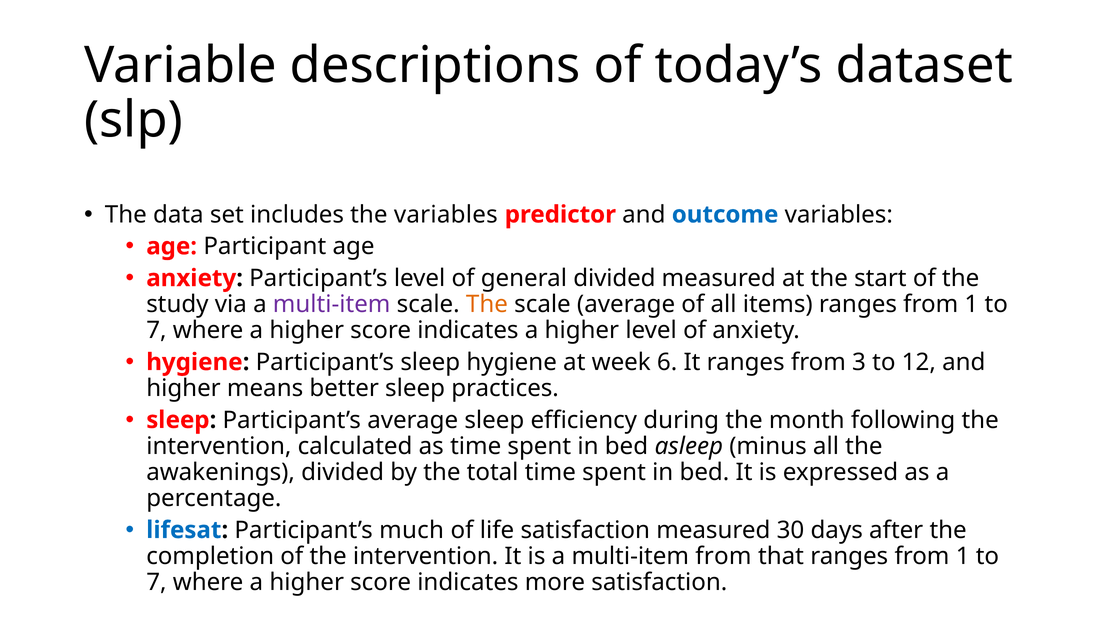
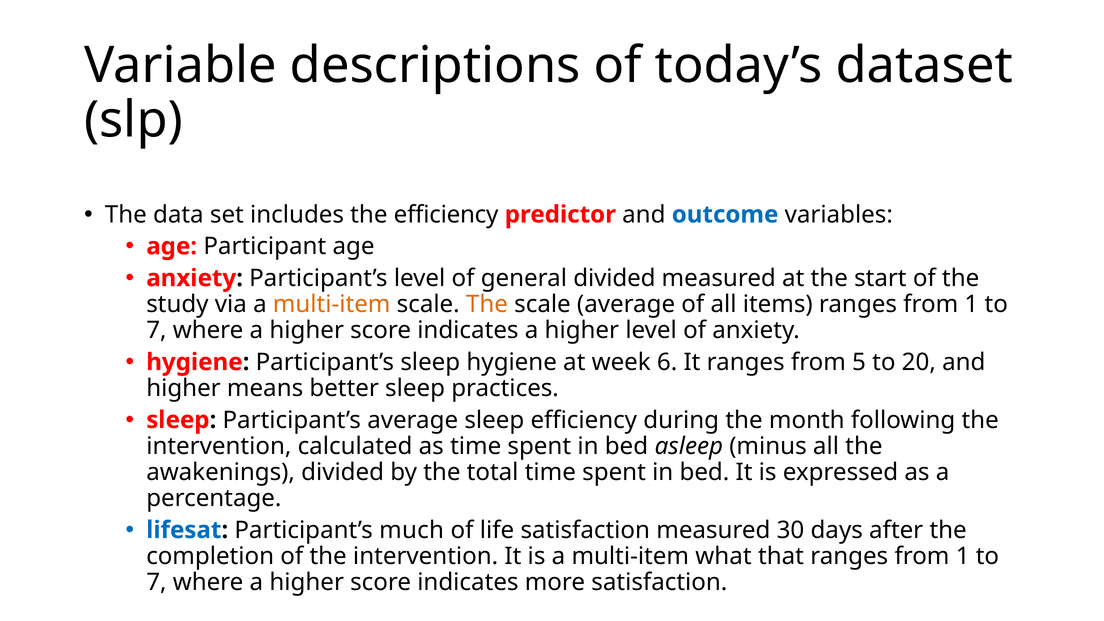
the variables: variables -> efficiency (446, 215)
multi-item colour: purple -> orange (332, 304)
3: 3 -> 5 (859, 362)
12: 12 -> 20 (919, 362)
multi-item from: from -> what (723, 556)
